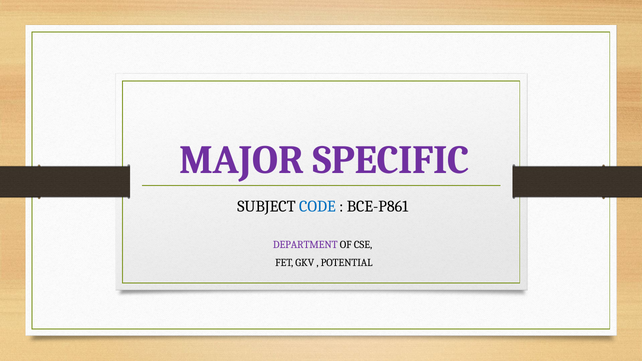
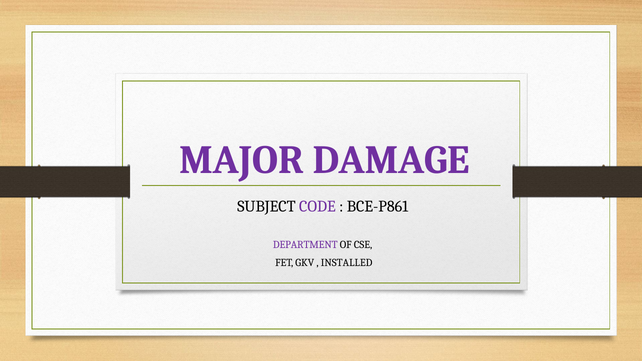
SPECIFIC: SPECIFIC -> DAMAGE (391, 160)
CODE colour: blue -> purple (317, 207)
POTENTIAL: POTENTIAL -> INSTALLED (347, 263)
